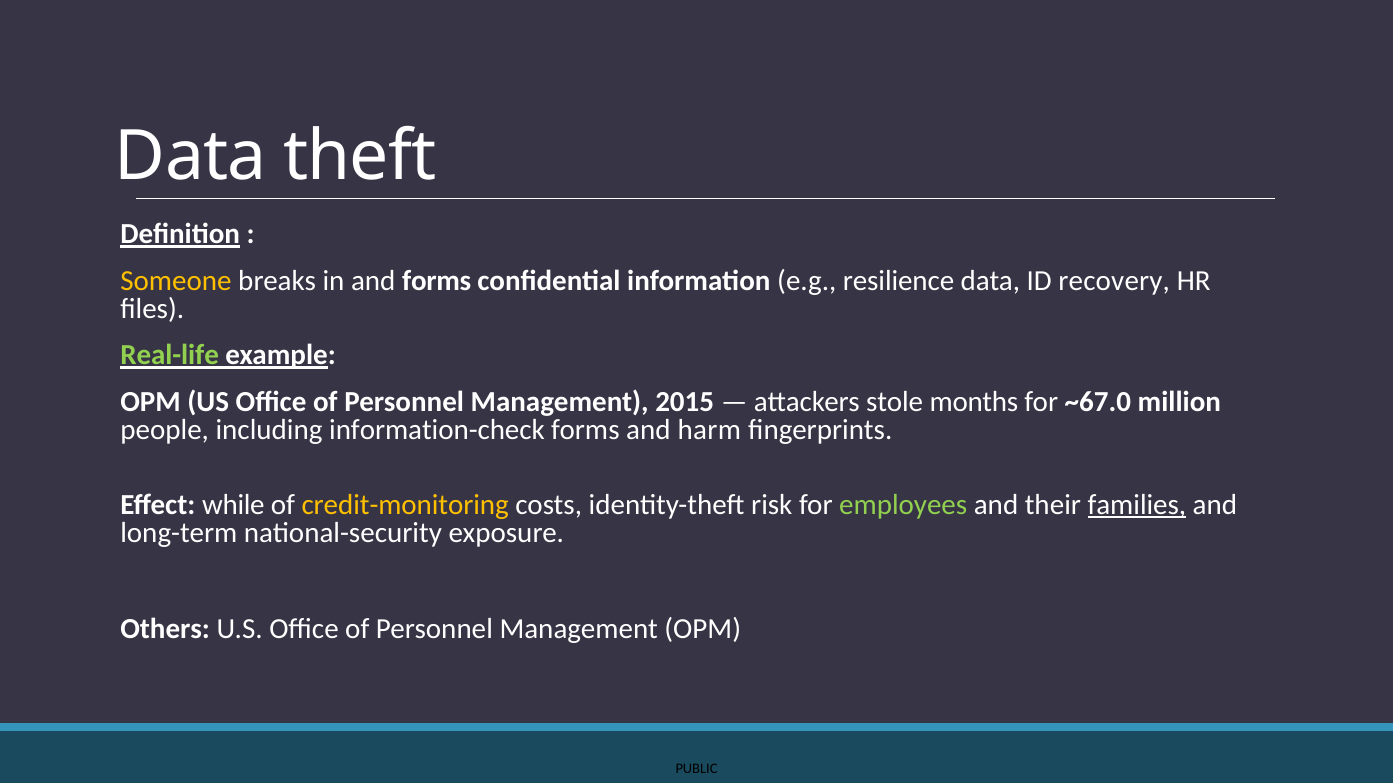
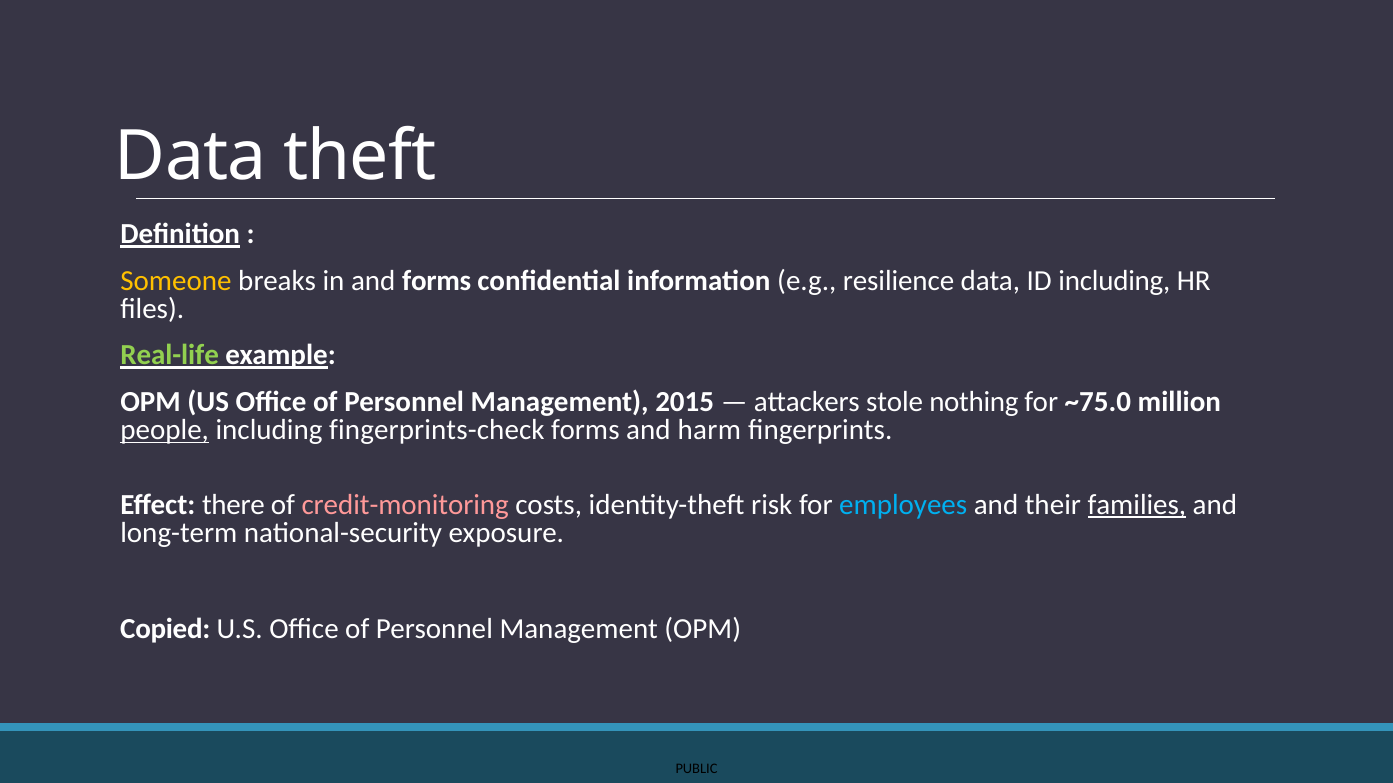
ID recovery: recovery -> including (1114, 281)
months: months -> nothing (974, 402)
~67.0: ~67.0 -> ~75.0 (1098, 402)
people underline: none -> present (165, 430)
information-check: information-check -> fingerprints-check (437, 430)
while: while -> there (233, 505)
credit-monitoring colour: yellow -> pink (405, 505)
employees colour: light green -> light blue (903, 505)
Others: Others -> Copied (165, 629)
